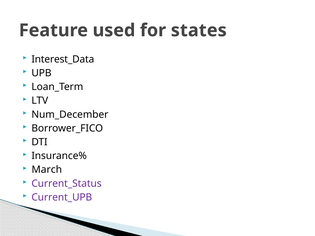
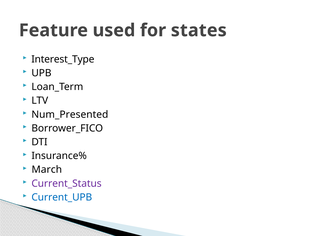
Interest_Data: Interest_Data -> Interest_Type (63, 59)
Num_December: Num_December -> Num_Presented (70, 115)
Current_UPB colour: purple -> blue (62, 197)
